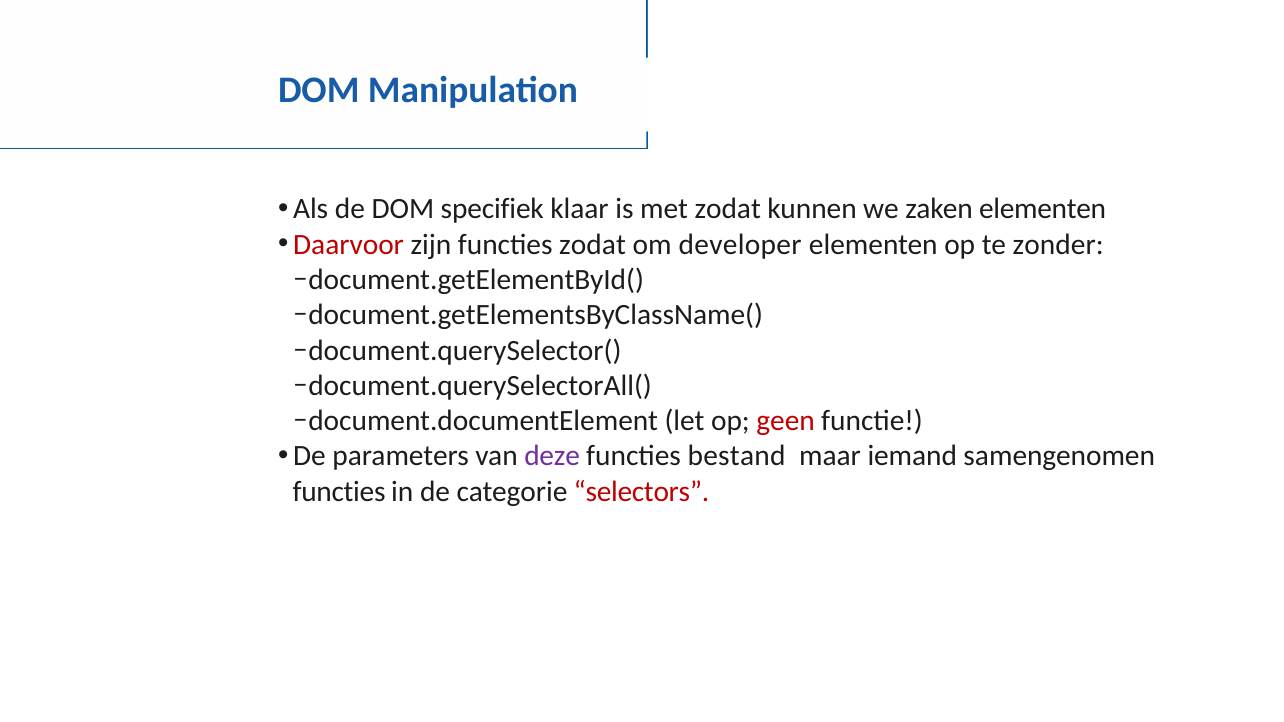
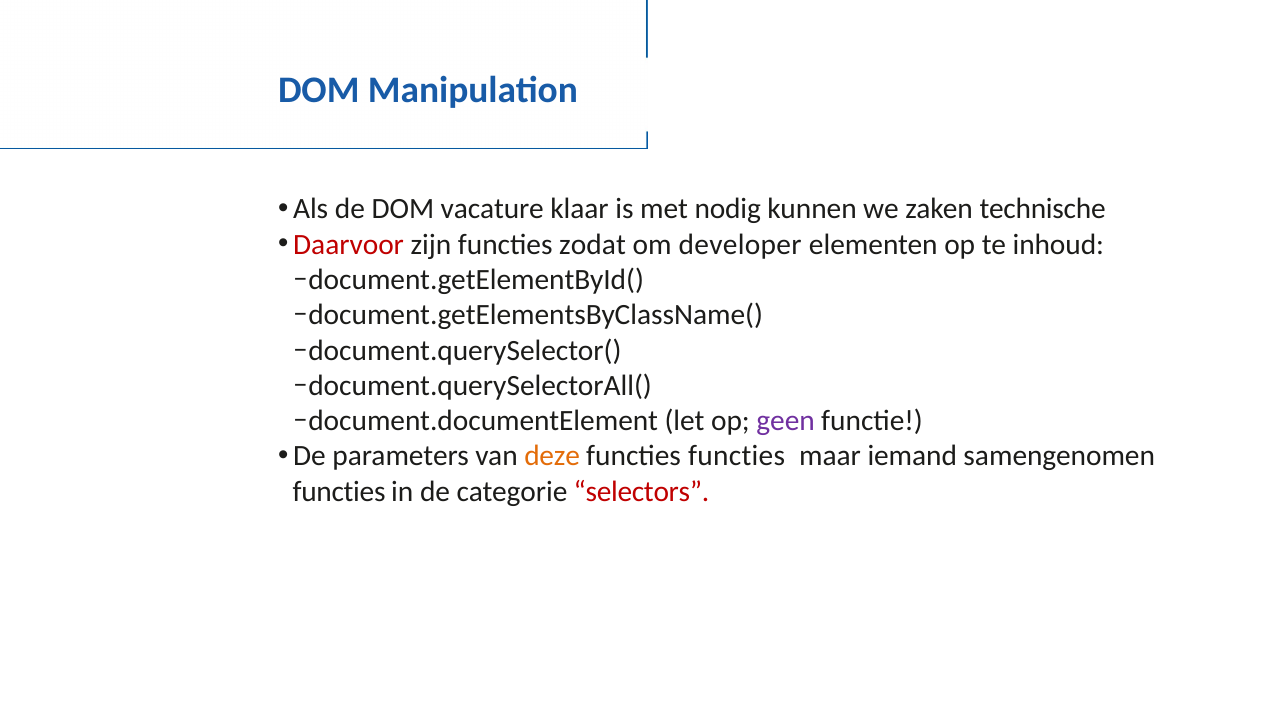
specifiek: specifiek -> vacature (492, 209)
met zodat: zodat -> nodig (728, 209)
zaken elementen: elementen -> technische (1043, 209)
zonder: zonder -> inhoud (1058, 245)
geen colour: red -> purple (786, 421)
deze colour: purple -> orange (552, 456)
functies bestand: bestand -> functies (737, 456)
